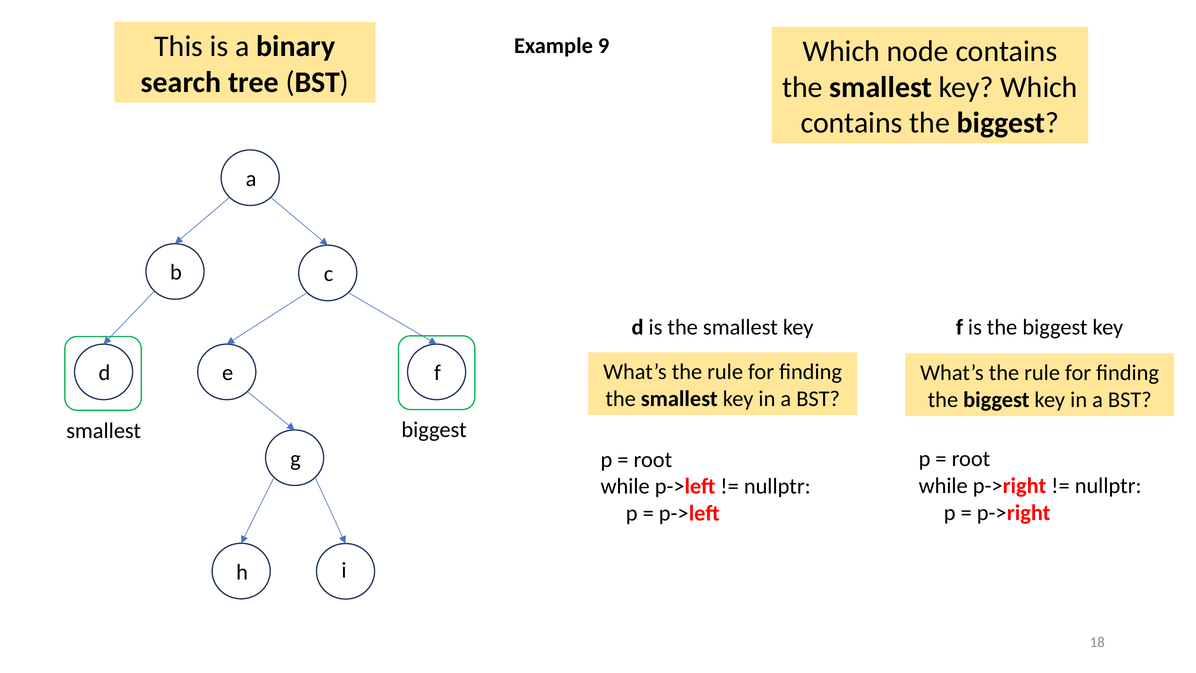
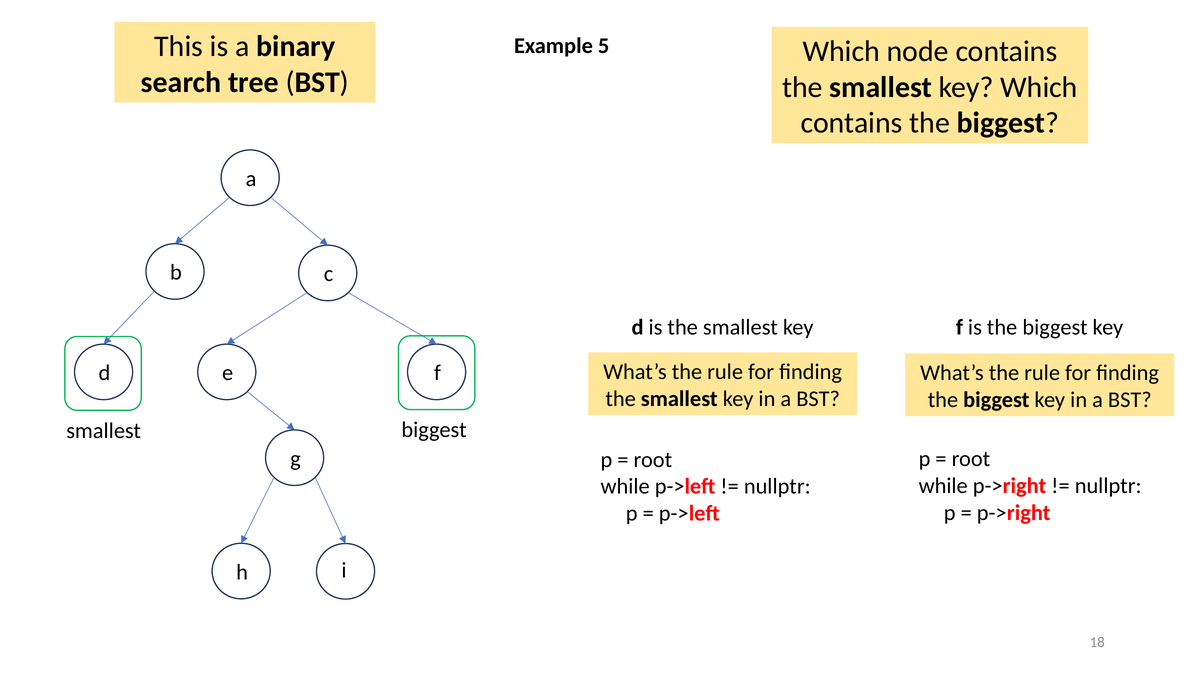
9: 9 -> 5 (604, 46)
